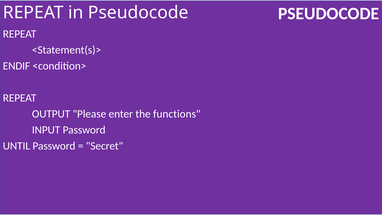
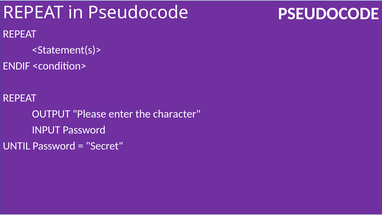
functions: functions -> character (177, 114)
